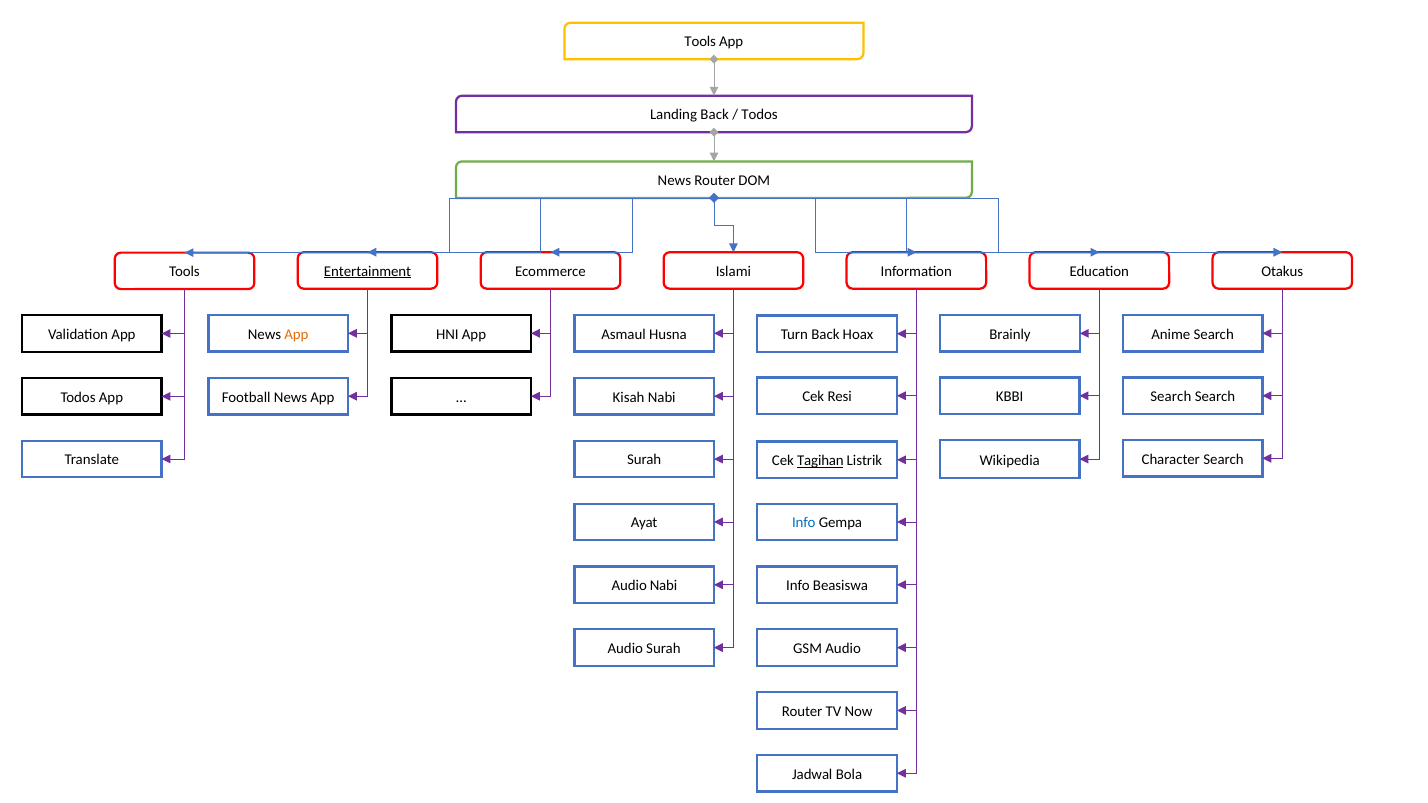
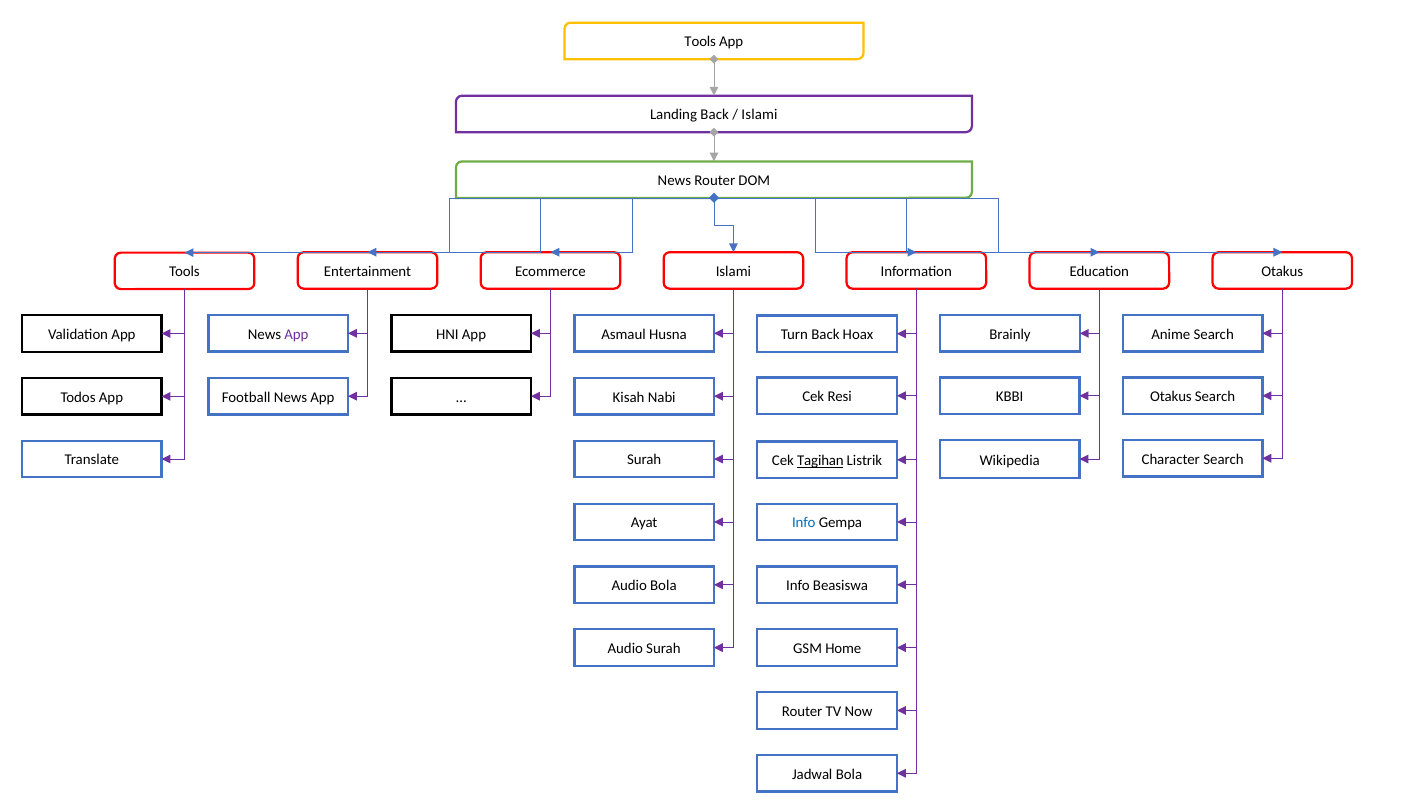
Todos: Todos -> Islami (759, 115)
Entertainment underline: present -> none (368, 272)
App colour: orange -> purple (296, 334)
Search: Search -> Otakus (1171, 397)
Audio Nabi: Nabi -> Bola (663, 586)
GSM Audio: Audio -> Home (843, 649)
